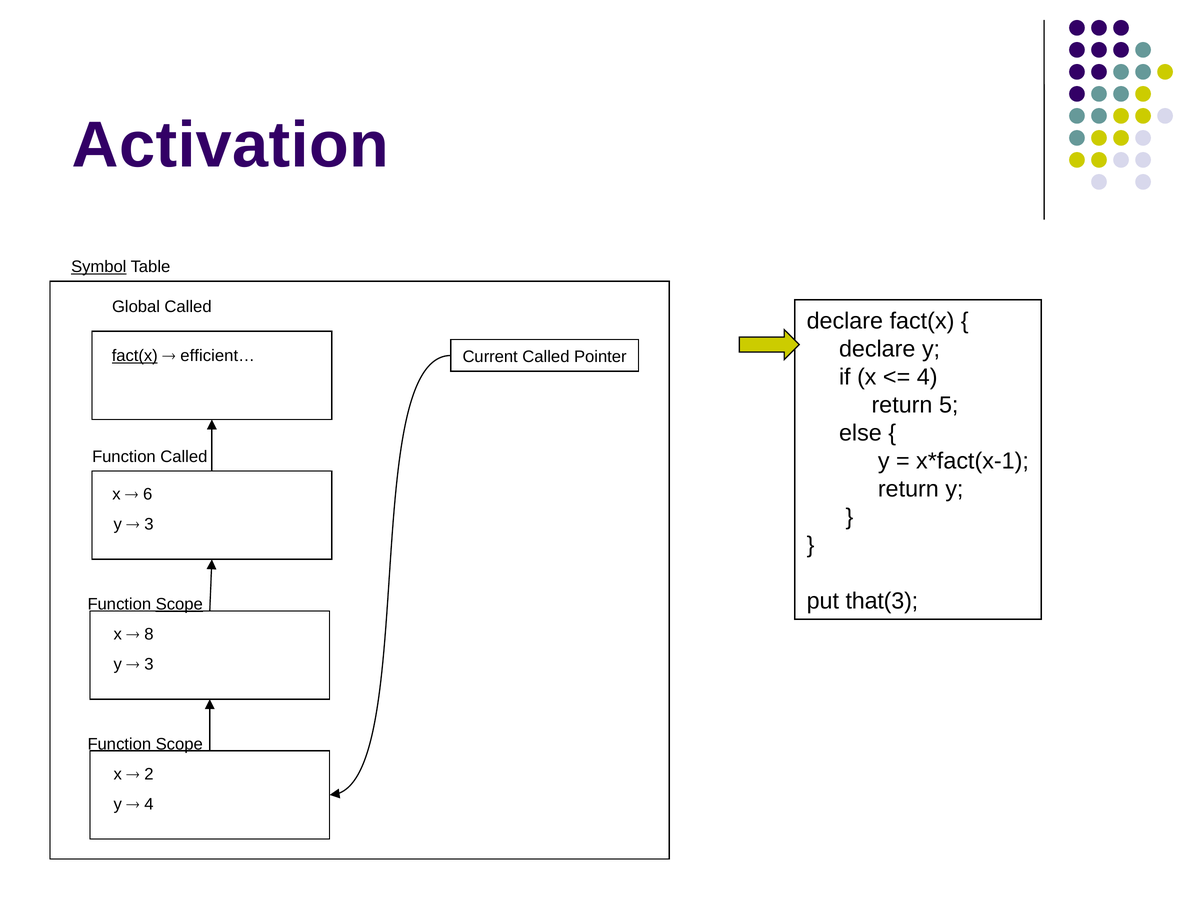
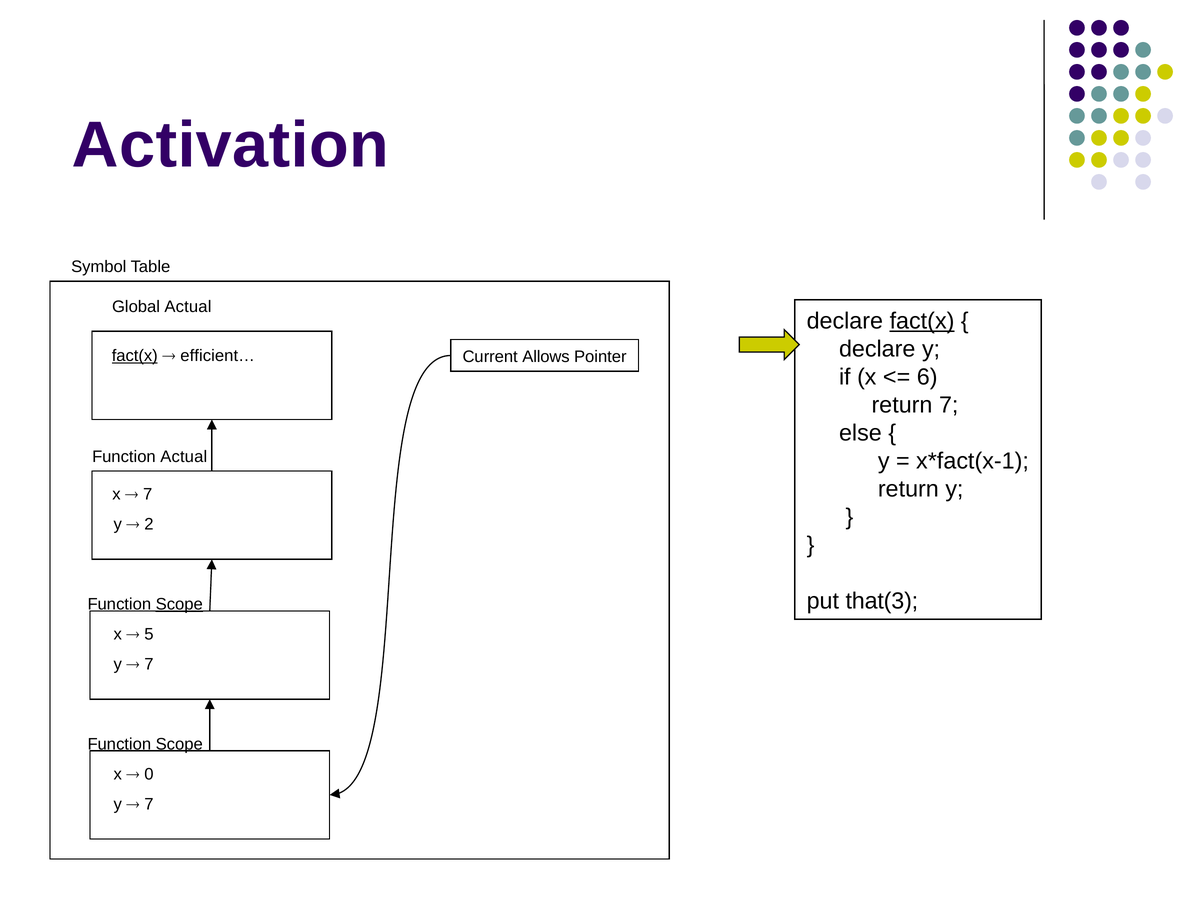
Symbol underline: present -> none (99, 267)
Global Called: Called -> Actual (188, 307)
fact(x underline: none -> present (922, 321)
Current Called: Called -> Allows (546, 357)
4: 4 -> 6 (927, 377)
return 5: 5 -> 7 (949, 405)
Function Called: Called -> Actual (184, 457)
6: 6 -> 7 (148, 495)
3: 3 -> 2 (149, 525)
8: 8 -> 5 (149, 634)
3: 3 -> 7 (149, 664)
2: 2 -> 0 (149, 774)
4: 4 -> 7 (149, 804)
